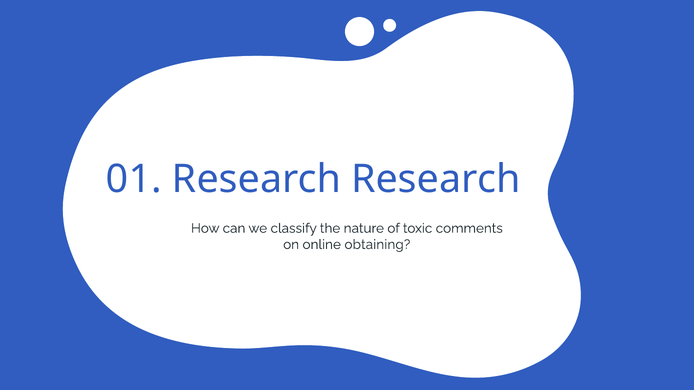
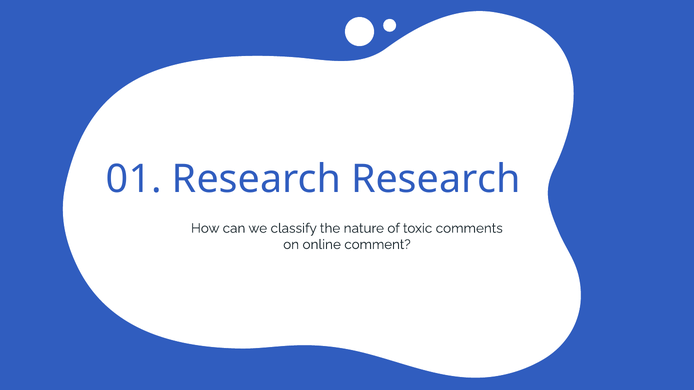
obtaining: obtaining -> comment (377, 245)
